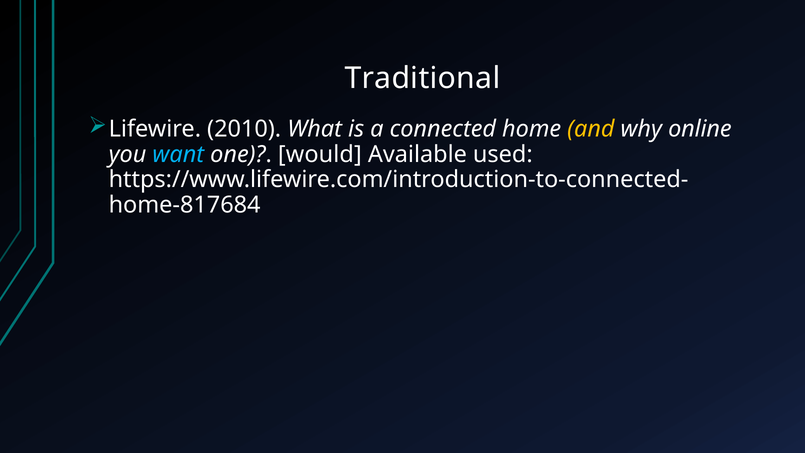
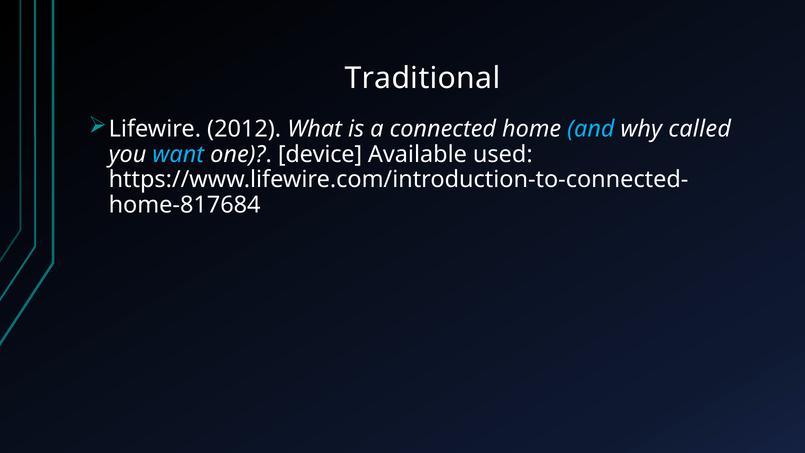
2010: 2010 -> 2012 (244, 129)
and colour: yellow -> light blue (591, 129)
online: online -> called (700, 129)
would: would -> device (320, 154)
